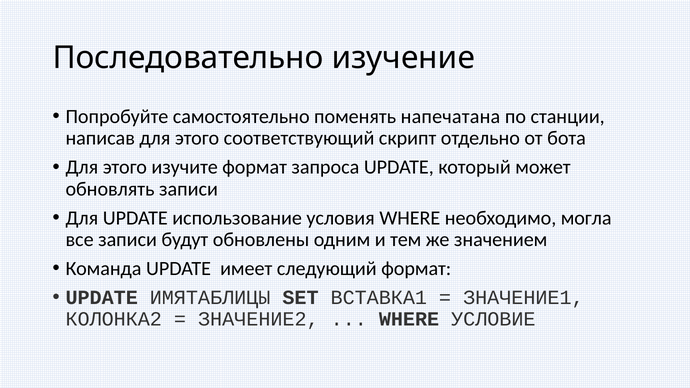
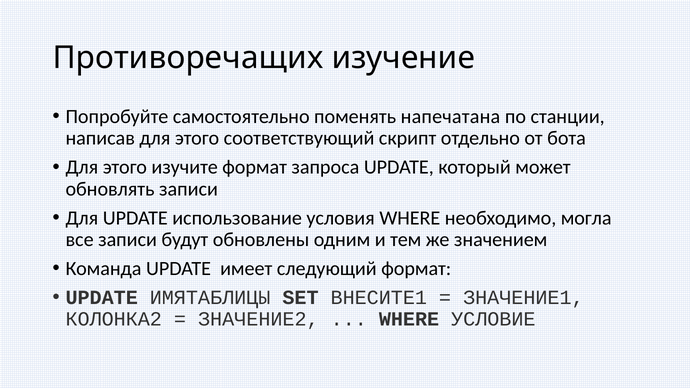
Последовательно: Последовательно -> Противоречащих (188, 58)
ВСТАВКА1: ВСТАВКА1 -> ВНЕСИТЕ1 (379, 298)
